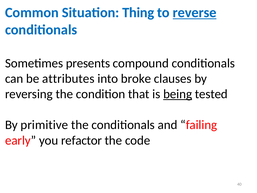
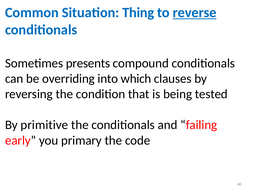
attributes: attributes -> overriding (68, 78)
broke: broke -> which (136, 78)
being underline: present -> none (178, 94)
refactor: refactor -> primary (81, 140)
